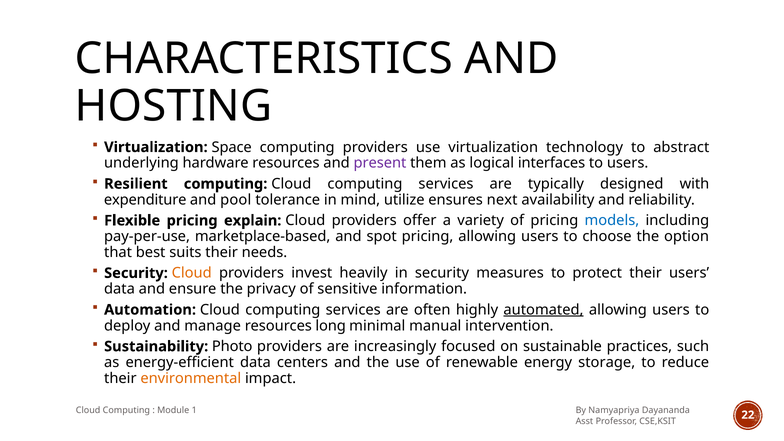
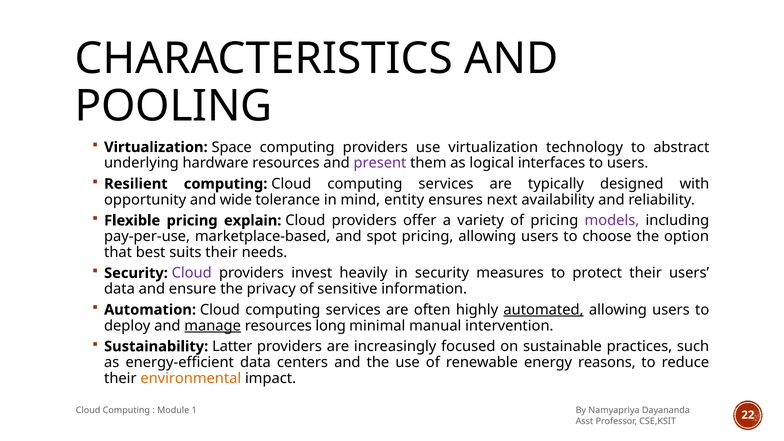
HOSTING: HOSTING -> POOLING (174, 106)
expenditure: expenditure -> opportunity (145, 200)
pool: pool -> wide (236, 200)
utilize: utilize -> entity (404, 200)
models colour: blue -> purple (612, 221)
Cloud colour: orange -> purple (192, 273)
manage underline: none -> present (213, 326)
Photo: Photo -> Latter (232, 346)
storage: storage -> reasons (607, 362)
